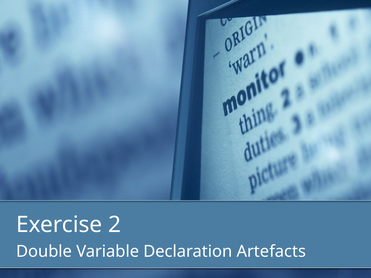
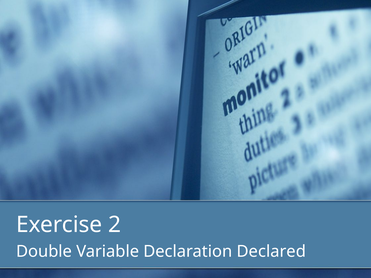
Artefacts: Artefacts -> Declared (271, 252)
